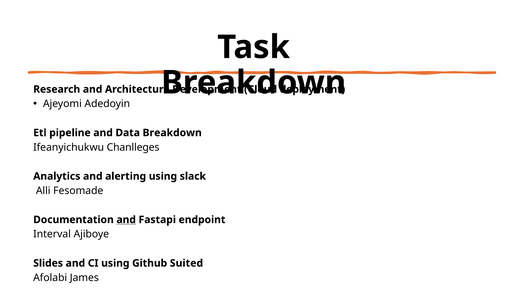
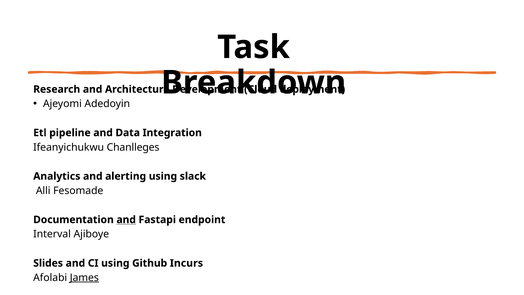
Data Breakdown: Breakdown -> Integration (172, 133)
Suited: Suited -> Incurs (186, 263)
James underline: none -> present (84, 277)
